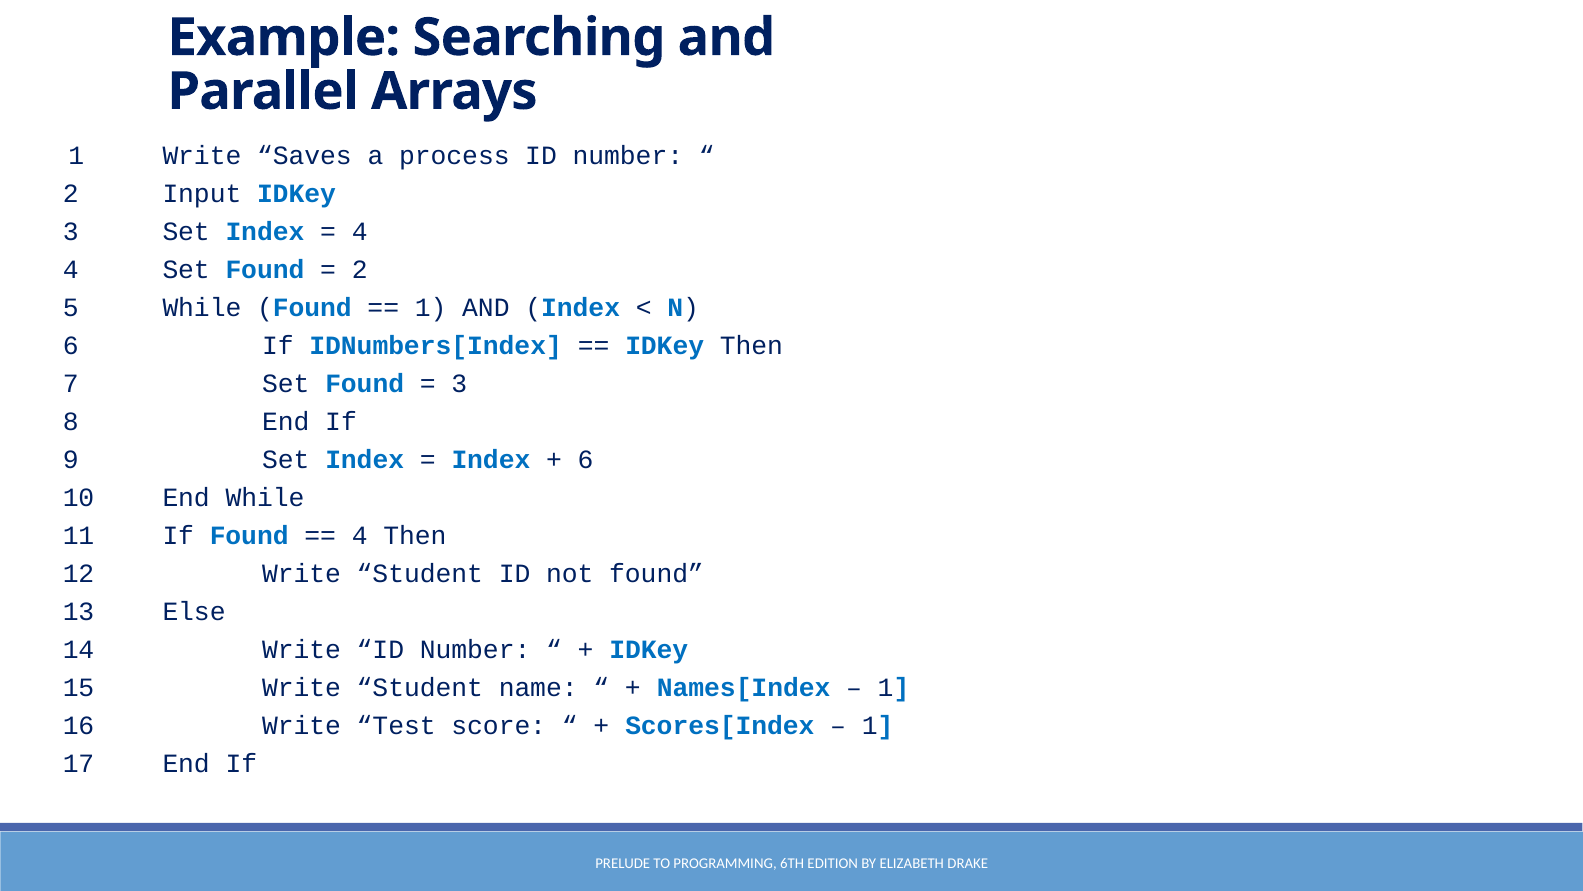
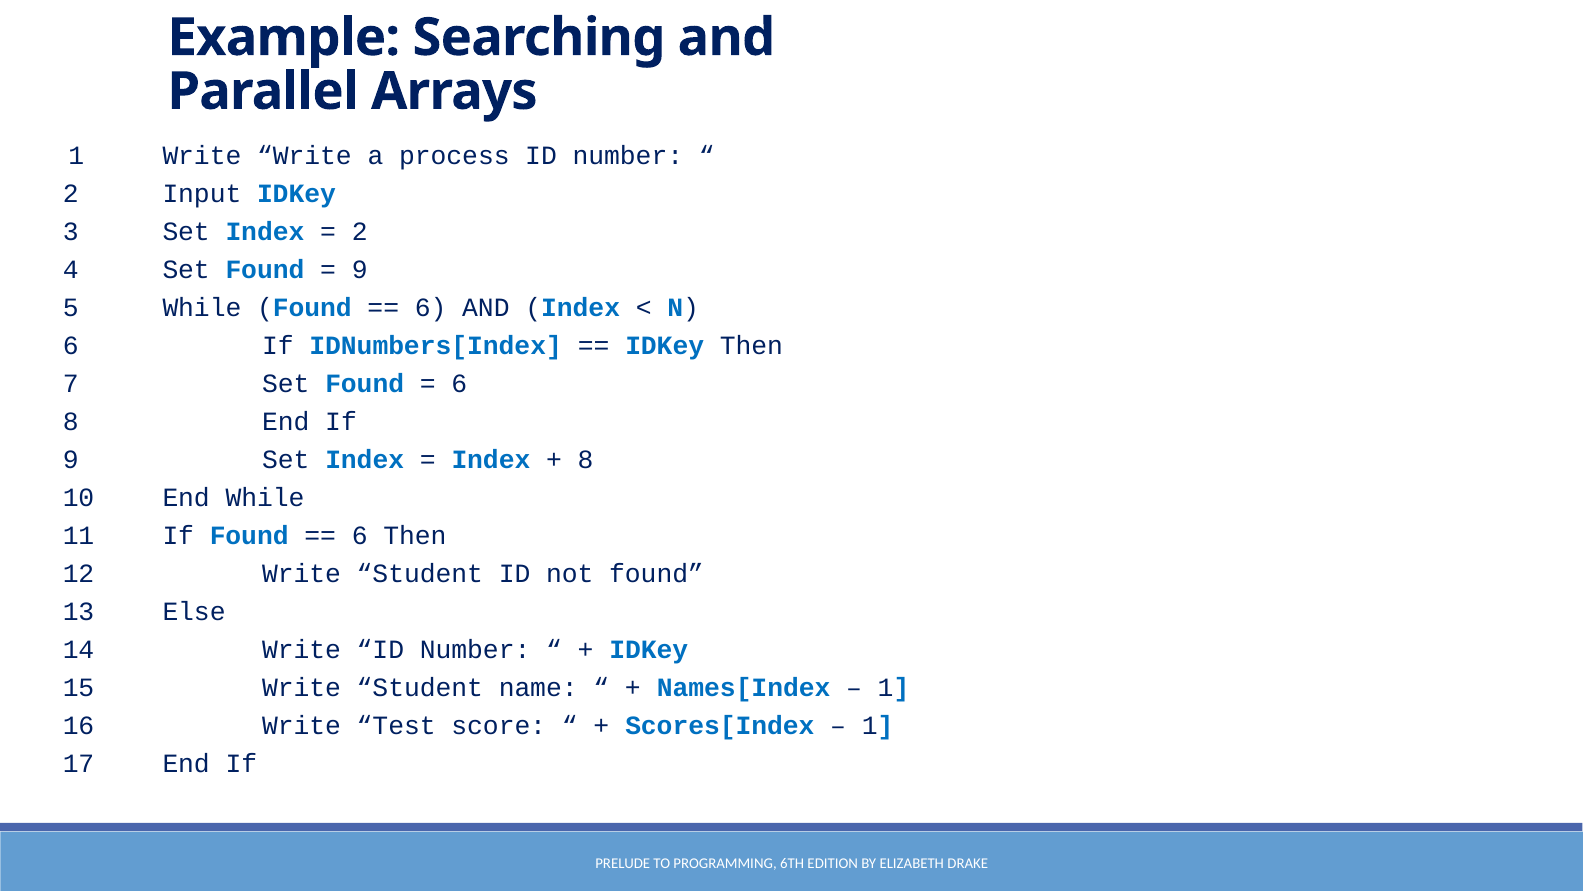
Write Saves: Saves -> Write (304, 156)
4: 4 -> 2 (360, 232)
2: 2 -> 9 (360, 269)
1: 1 -> 6 (431, 307)
3: 3 -> 6 (459, 383)
6: 6 -> 8 (586, 459)
4: 4 -> 6 (360, 535)
